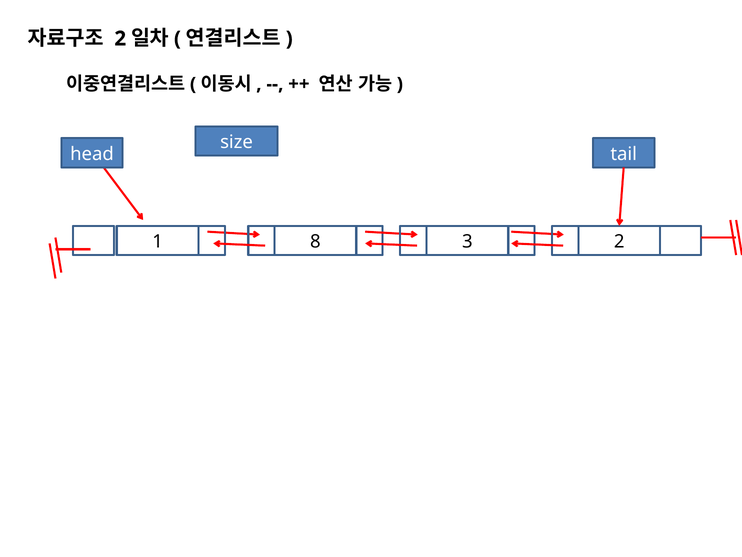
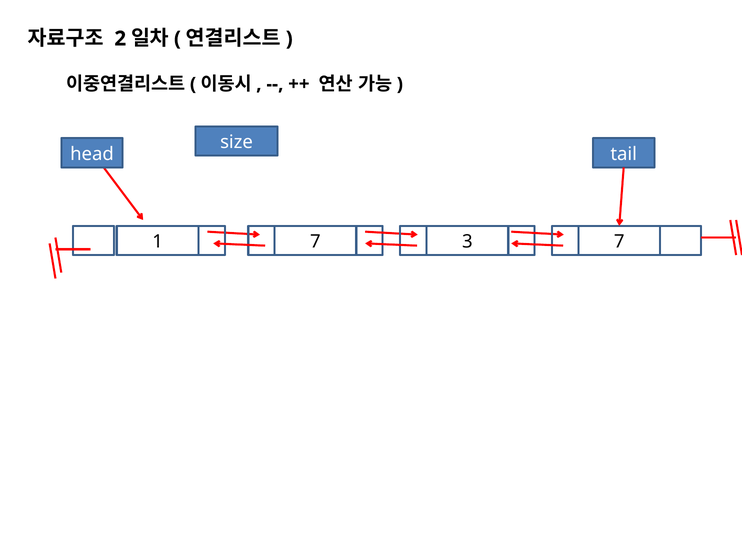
1 8: 8 -> 7 (315, 242)
3 2: 2 -> 7 (619, 242)
